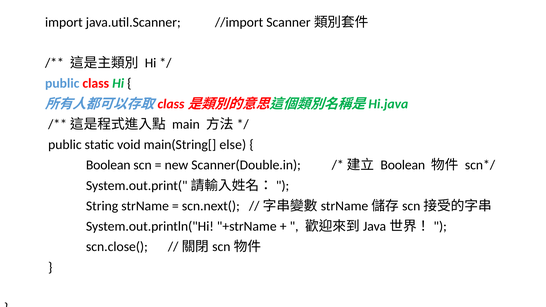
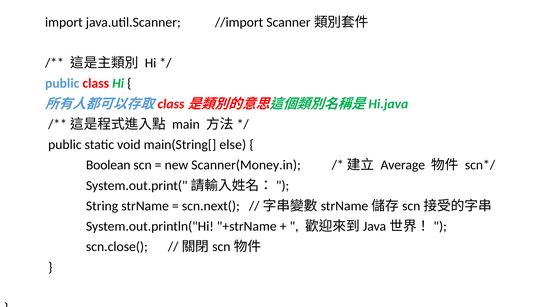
Scanner(Double.in: Scanner(Double.in -> Scanner(Money.in (246, 165)
Boolean: Boolean -> Average (403, 165)
